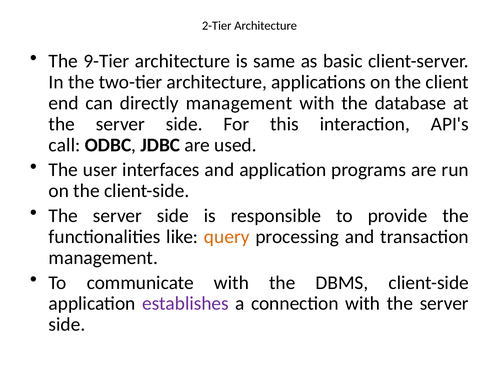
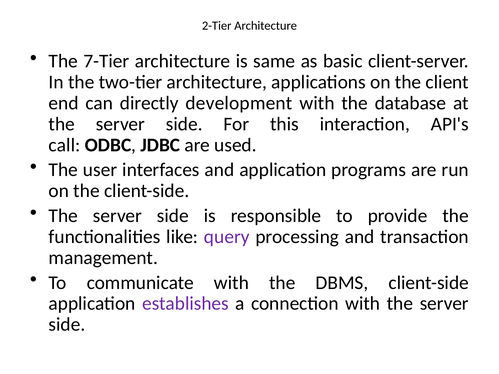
9-Tier: 9-Tier -> 7-Tier (106, 61)
directly management: management -> development (239, 103)
query colour: orange -> purple (227, 237)
